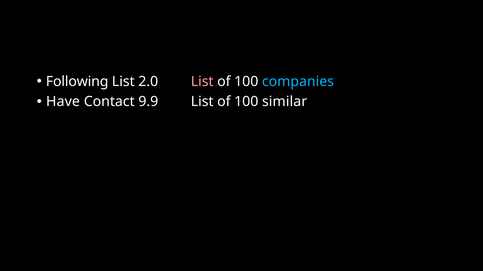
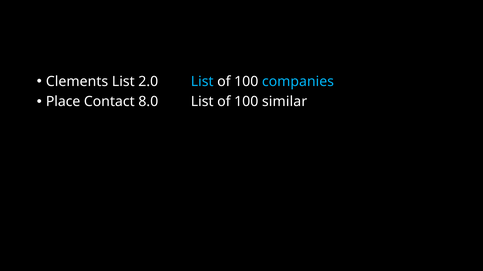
Following: Following -> Clements (77, 82)
List colour: pink -> light blue (202, 82)
Have: Have -> Place (63, 102)
9.9: 9.9 -> 8.0 (148, 102)
